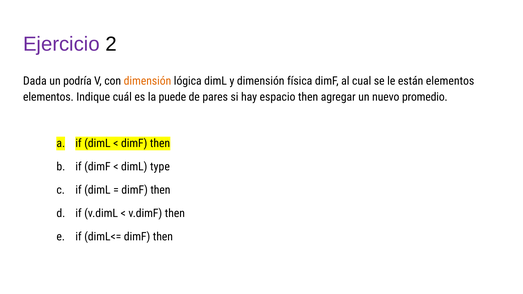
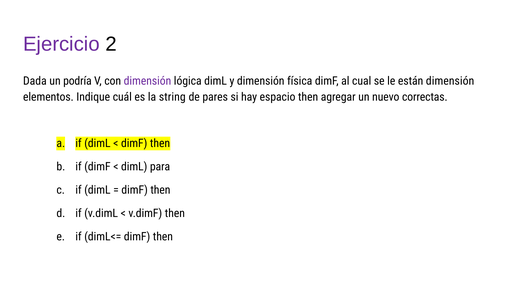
dimensión colour: orange -> purple (147, 81)
están elementos: elementos -> dimensión (450, 81)
puede: puede -> string (172, 97)
promedio: promedio -> correctas (425, 97)
type: type -> para (160, 167)
